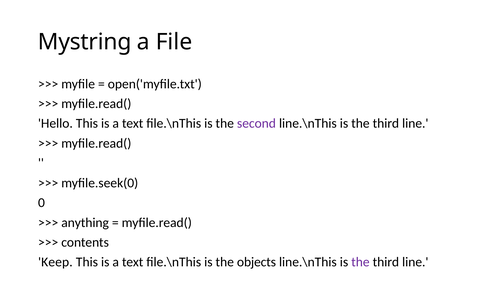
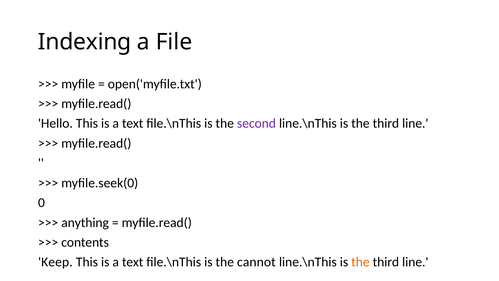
Mystring: Mystring -> Indexing (85, 42)
objects: objects -> cannot (256, 262)
the colour: purple -> orange (360, 262)
